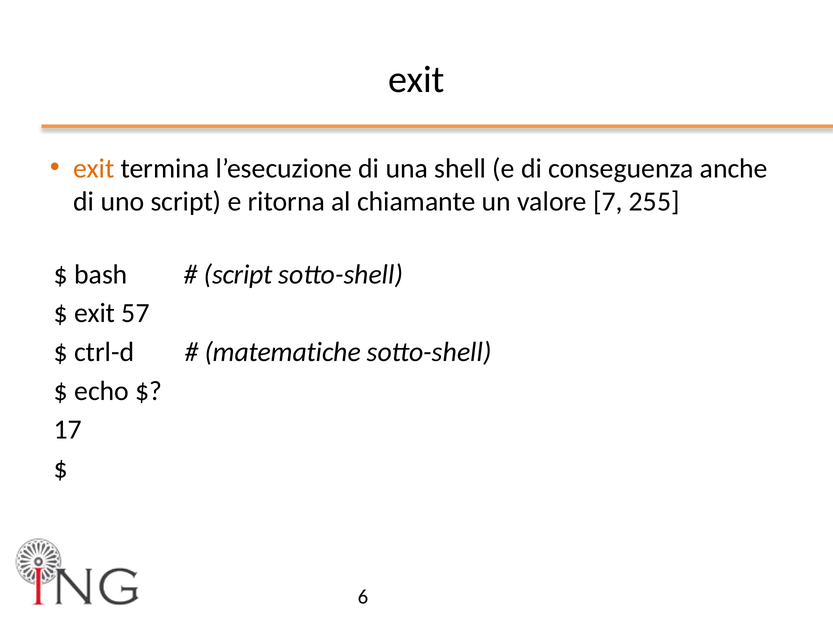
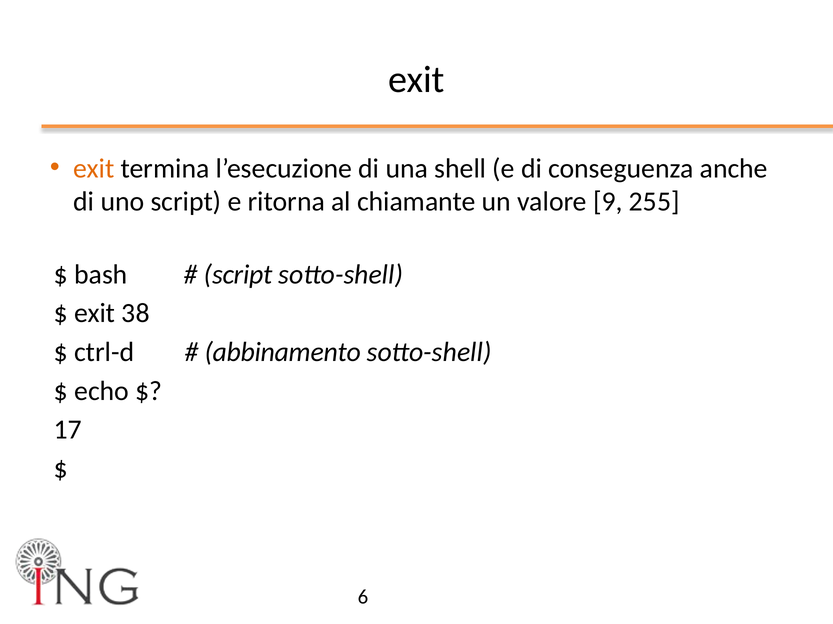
7: 7 -> 9 (608, 202)
57: 57 -> 38 (136, 314)
matematiche: matematiche -> abbinamento (283, 352)
